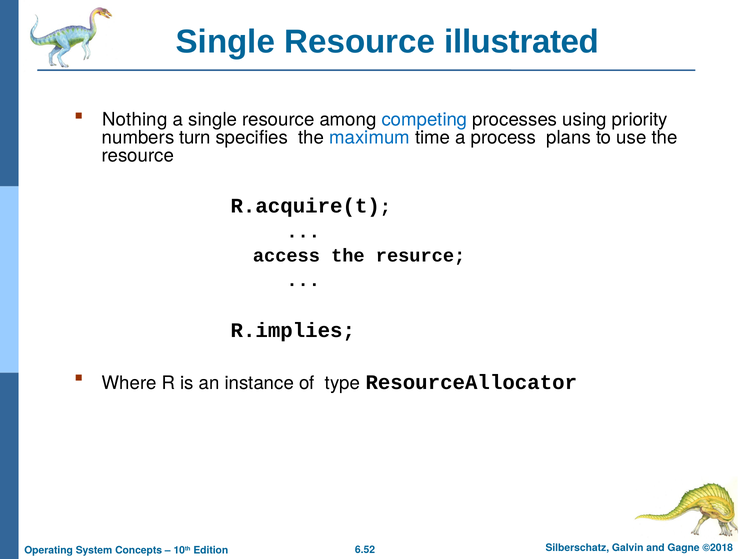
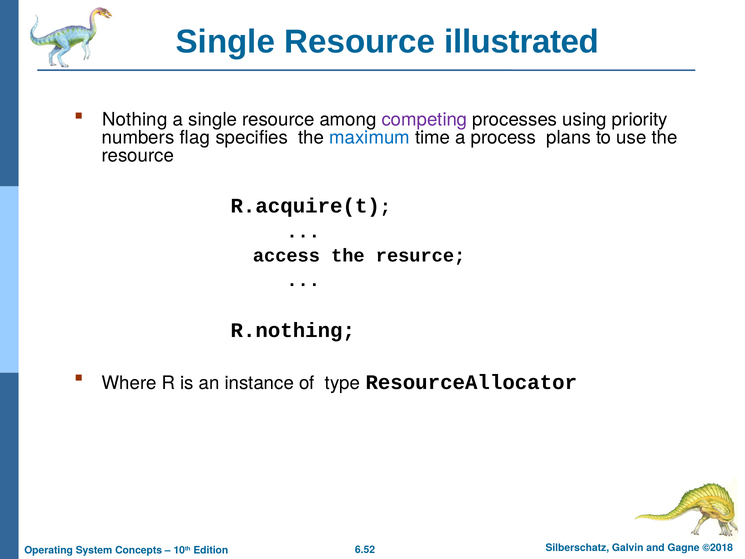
competing colour: blue -> purple (424, 120)
turn: turn -> flag (195, 137)
R.implies: R.implies -> R.nothing (293, 330)
